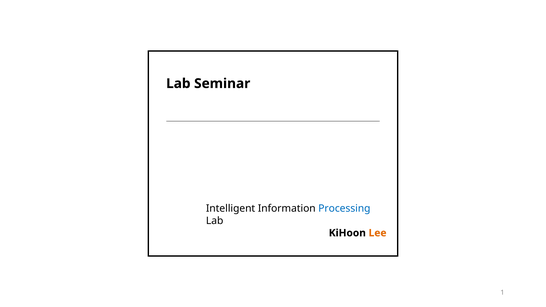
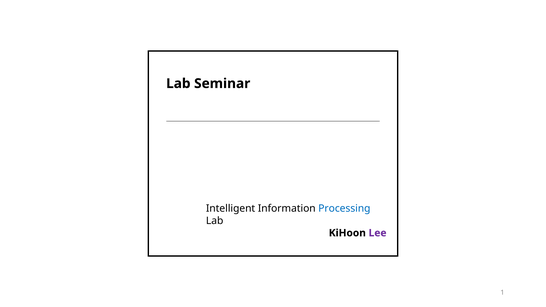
Lee colour: orange -> purple (378, 233)
